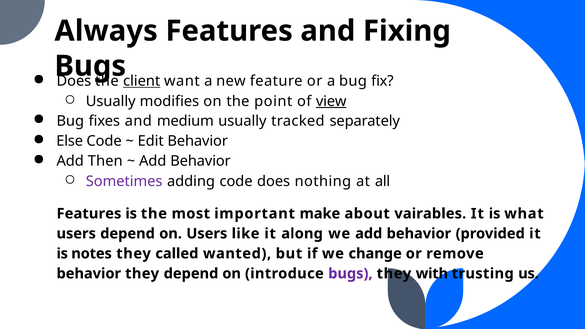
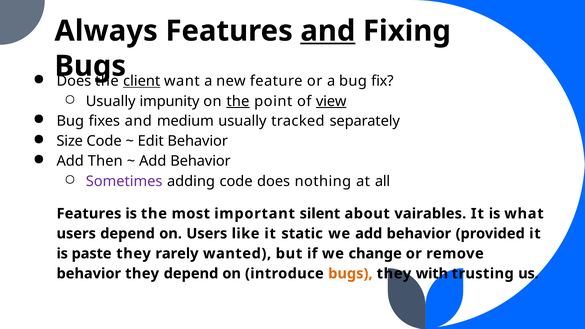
and underline: none -> present (328, 31)
modifies: modifies -> impunity (170, 101)
the underline: none -> present (238, 101)
Else: Else -> Size (70, 141)
make: make -> silent (320, 214)
along: along -> static (302, 234)
notes: notes -> paste (92, 254)
called: called -> rarely (177, 254)
bugs colour: purple -> orange (350, 274)
